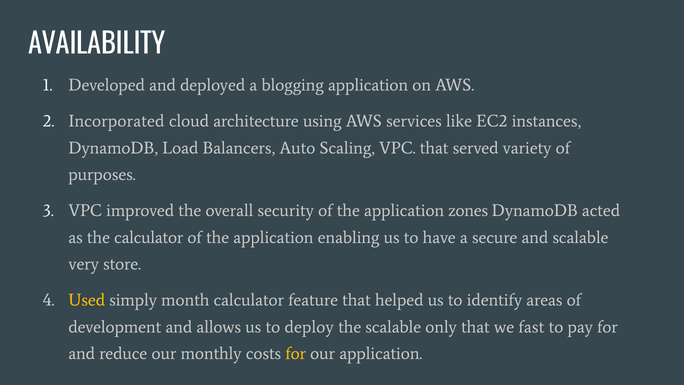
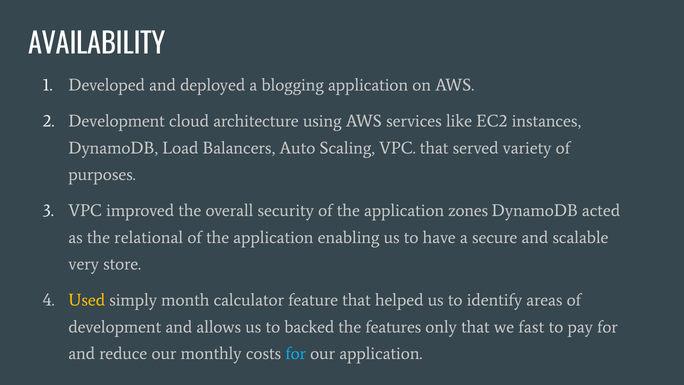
Incorporated: Incorporated -> Development (117, 121)
the calculator: calculator -> relational (149, 237)
deploy: deploy -> backed (309, 327)
the scalable: scalable -> features (393, 327)
for colour: yellow -> light blue (296, 353)
